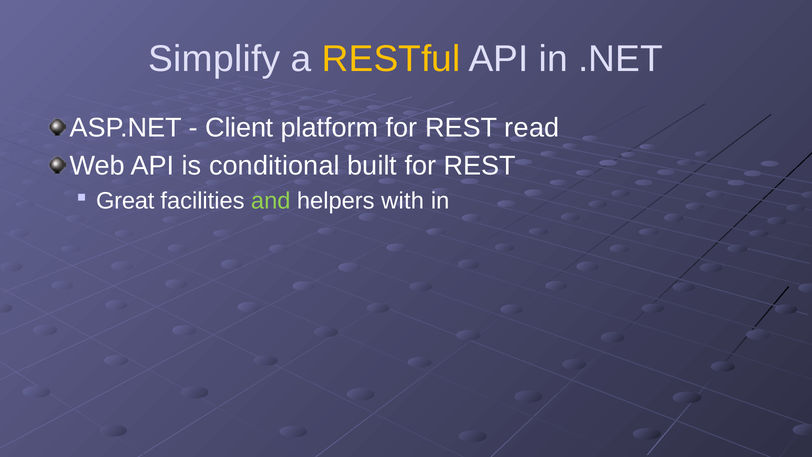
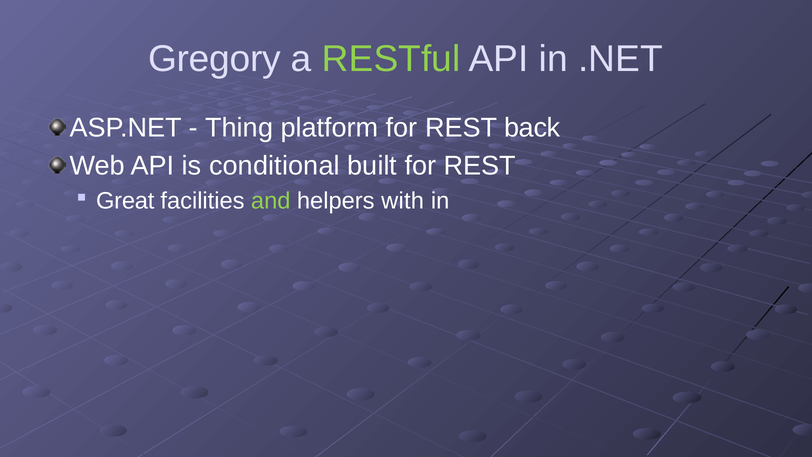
Simplify: Simplify -> Gregory (215, 59)
RESTful colour: yellow -> light green (391, 59)
Client: Client -> Thing (239, 128)
read: read -> back (532, 128)
